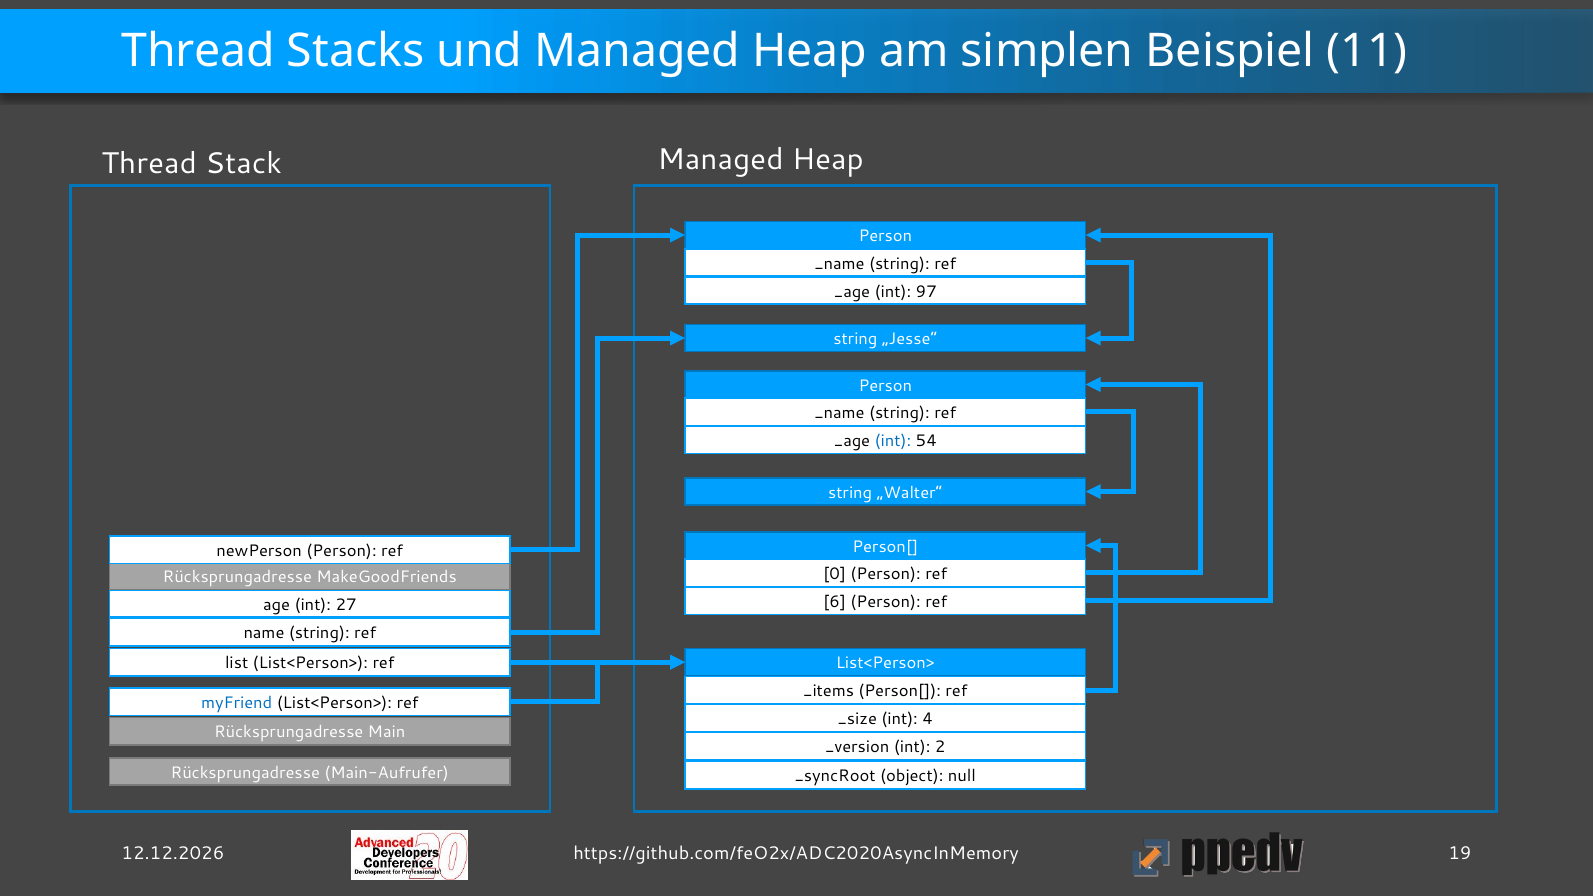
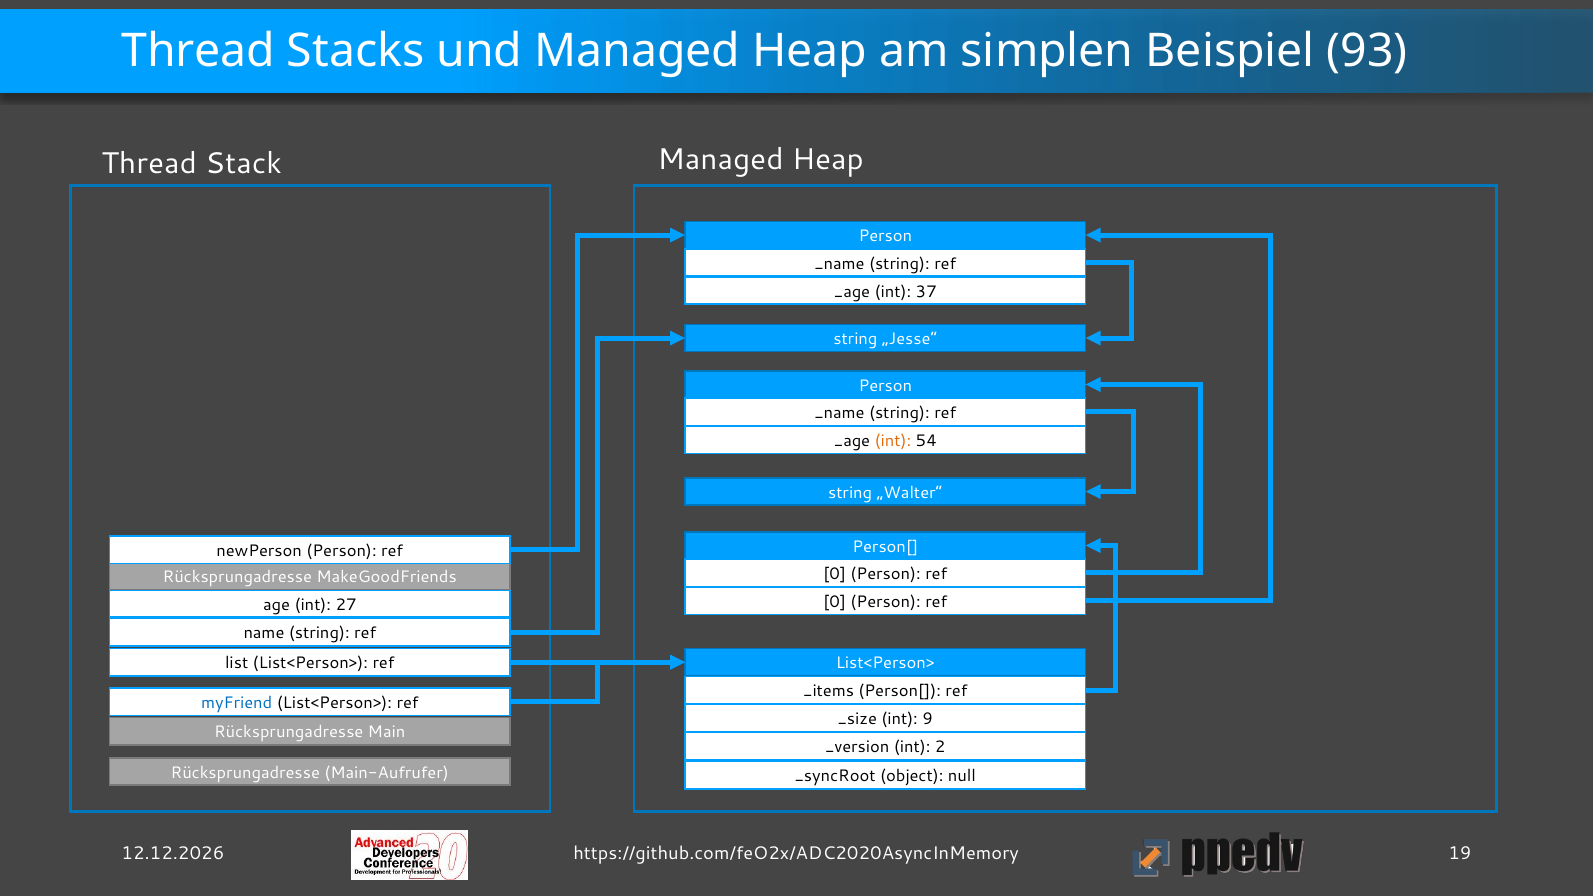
11: 11 -> 93 (1367, 51)
97: 97 -> 37 (926, 292)
int colour: blue -> orange (893, 441)
6: 6 -> 0 (835, 602)
4: 4 -> 9 (928, 719)
